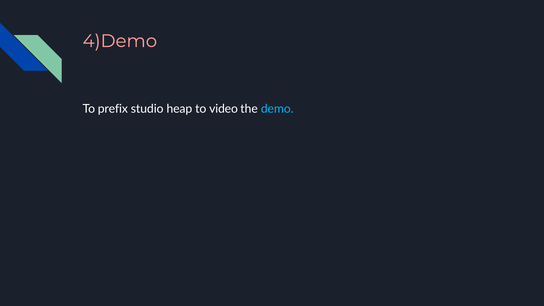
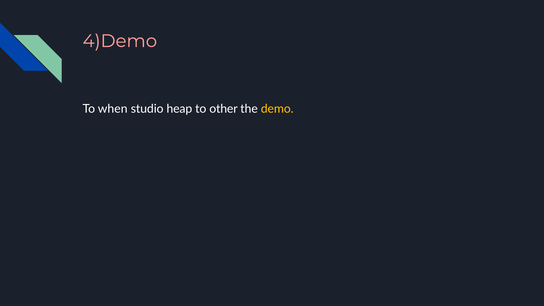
prefix: prefix -> when (113, 109)
video: video -> other (224, 109)
demo colour: light blue -> yellow (277, 109)
